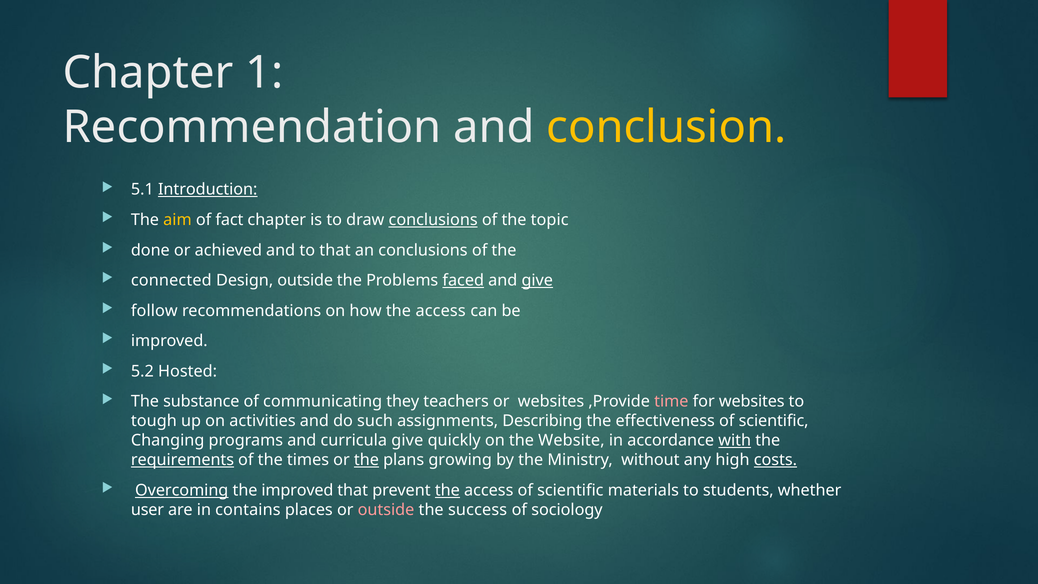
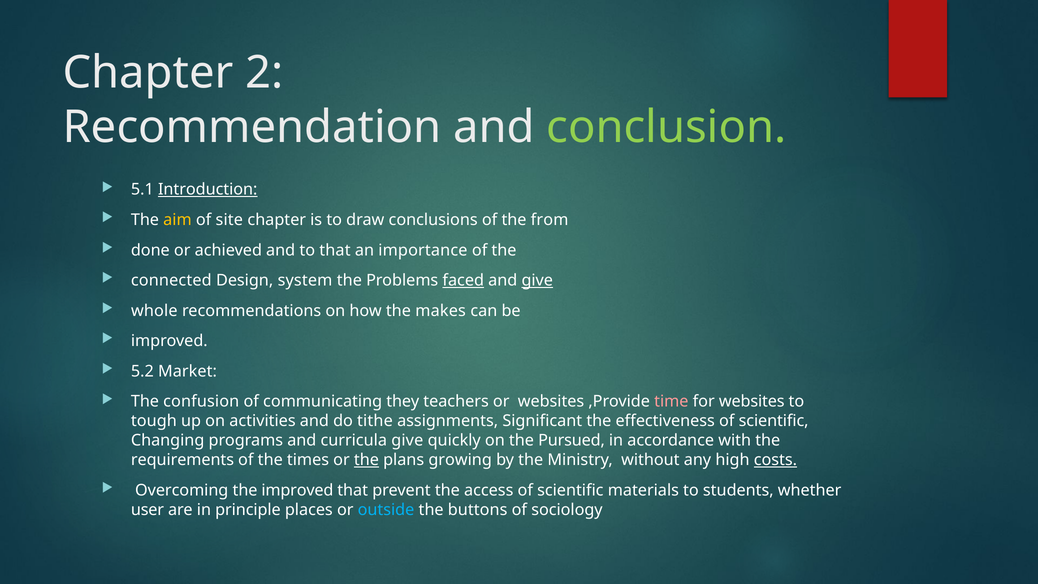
1: 1 -> 2 (264, 73)
conclusion colour: yellow -> light green (666, 127)
fact: fact -> site (229, 220)
conclusions underline: present -> none (433, 220)
topic: topic -> from (550, 220)
an conclusions: conclusions -> importance (423, 250)
Design outside: outside -> system (305, 280)
follow: follow -> whole (154, 311)
how the access: access -> makes (441, 311)
Hosted: Hosted -> Market (187, 371)
substance: substance -> confusion (201, 402)
such: such -> tithe (375, 421)
Describing: Describing -> Significant (542, 421)
Website: Website -> Pursued (572, 440)
with underline: present -> none (735, 440)
requirements underline: present -> none (182, 460)
Overcoming underline: present -> none (182, 490)
the underline: present -> none (447, 490)
contains: contains -> principle (248, 510)
outside colour: pink -> light blue (386, 510)
success: success -> buttons (478, 510)
